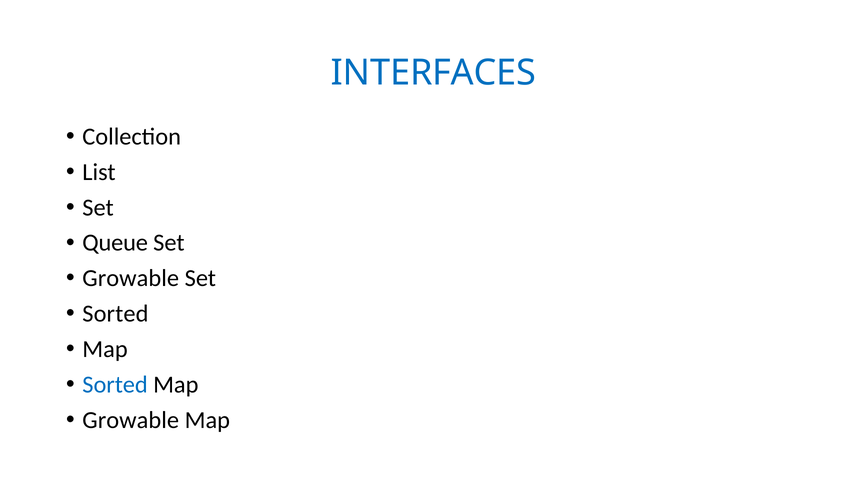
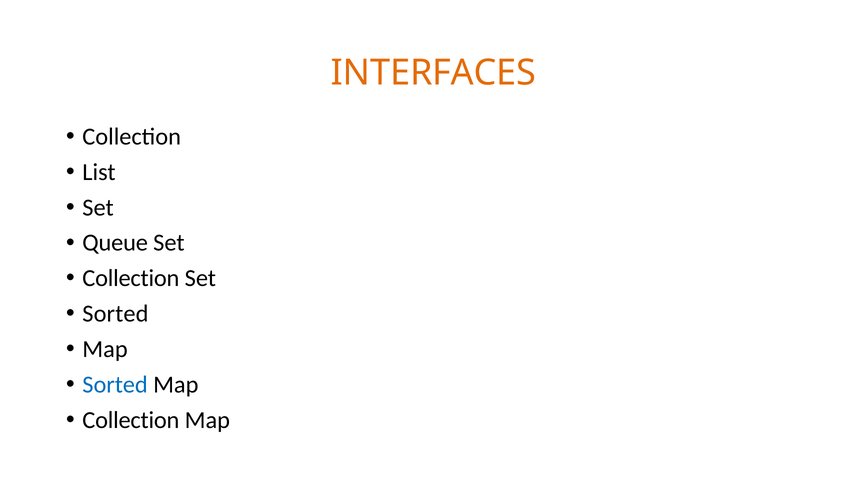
INTERFACES colour: blue -> orange (434, 73)
Growable: Growable -> Collection (131, 278)
Growable: Growable -> Collection (131, 420)
